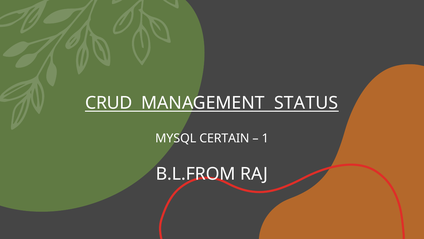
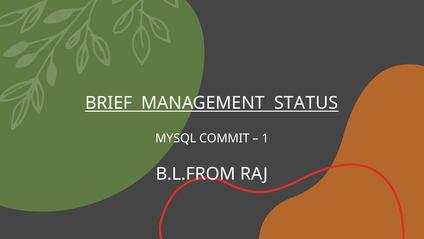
CRUD: CRUD -> BRIEF (109, 103)
CERTAIN: CERTAIN -> COMMIT (224, 138)
